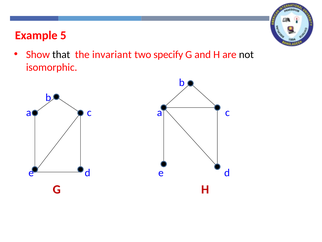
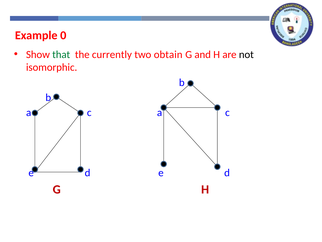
5: 5 -> 0 (63, 35)
that colour: black -> green (61, 54)
invariant: invariant -> currently (112, 54)
specify: specify -> obtain (168, 54)
